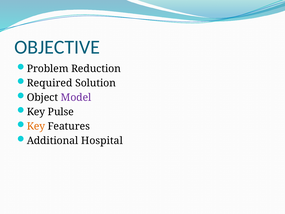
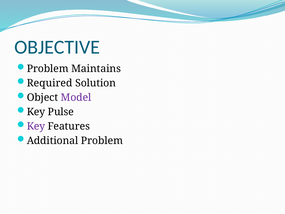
Reduction: Reduction -> Maintains (96, 69)
Key colour: orange -> purple (36, 126)
Additional Hospital: Hospital -> Problem (102, 141)
